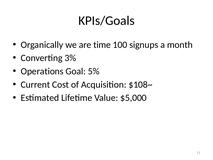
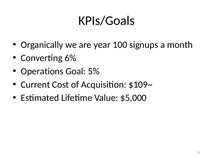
time: time -> year (102, 45)
3%: 3% -> 6% (70, 58)
$108~: $108~ -> $109~ (141, 84)
